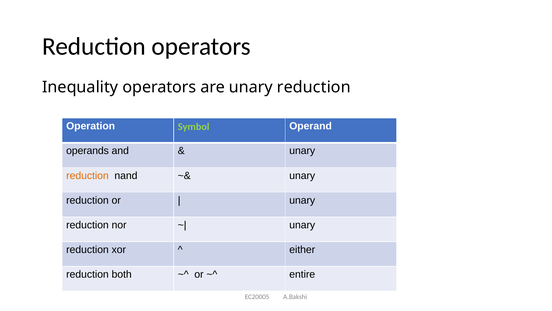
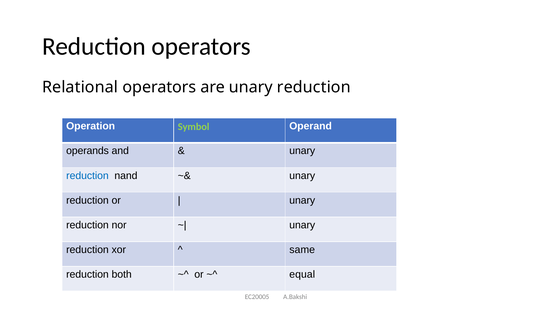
Inequality: Inequality -> Relational (80, 87)
reduction colour: orange -> blue (87, 175)
either: either -> same (302, 249)
entire: entire -> equal (302, 274)
